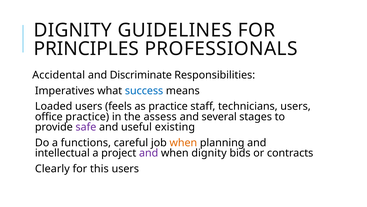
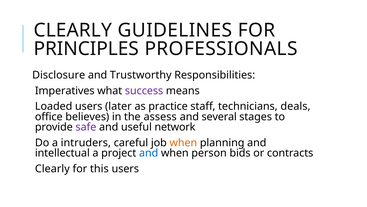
DIGNITY: DIGNITY -> CLEARLY (73, 30)
Accidental: Accidental -> Disclosure (59, 75)
Discriminate: Discriminate -> Trustworthy (141, 75)
success colour: blue -> purple (144, 91)
feels: feels -> later (118, 106)
technicians users: users -> deals (296, 106)
office practice: practice -> believes (87, 116)
existing: existing -> network (175, 127)
functions: functions -> intruders (86, 142)
and colour: purple -> blue (149, 153)
when dignity: dignity -> person (209, 153)
